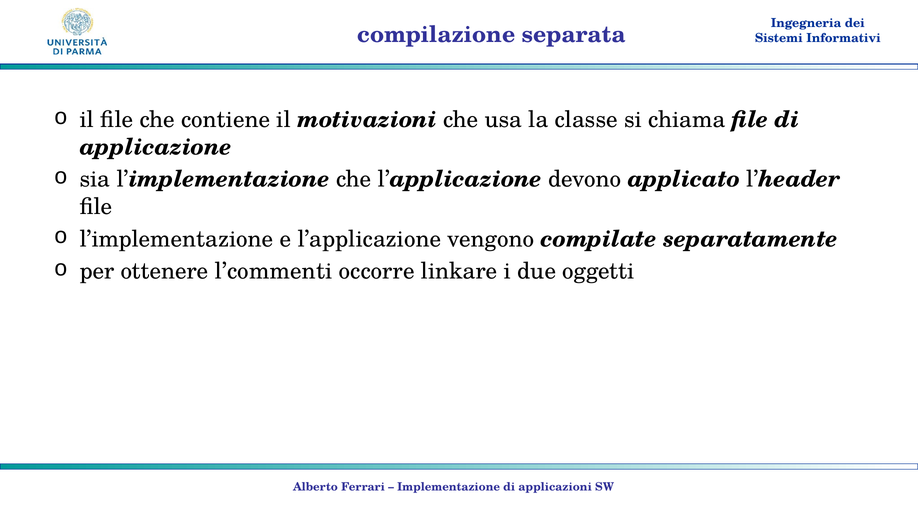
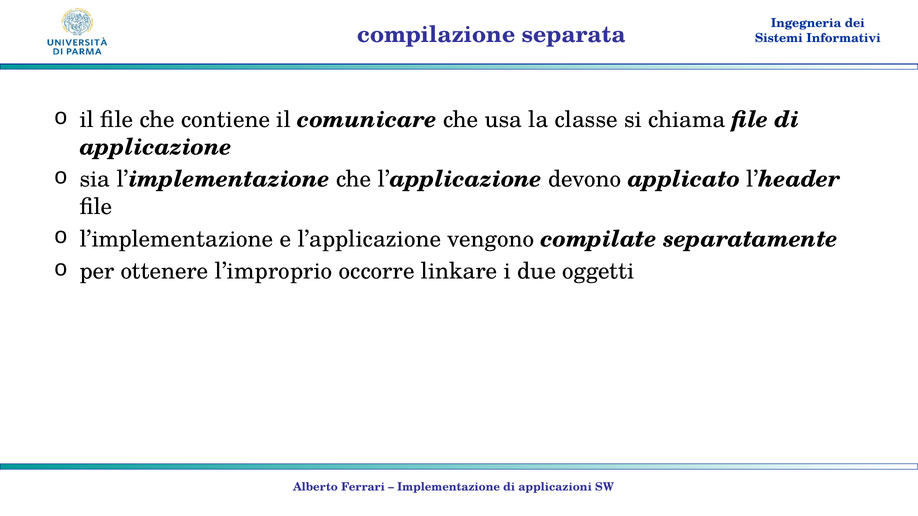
motivazioni: motivazioni -> comunicare (367, 120)
l’commenti: l’commenti -> l’improprio (274, 271)
